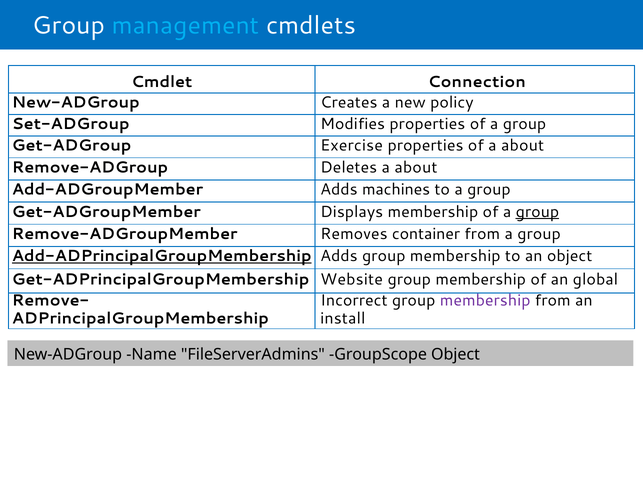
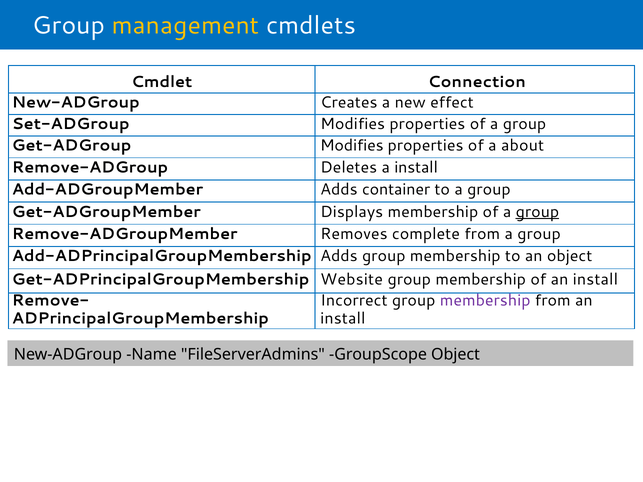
management colour: light blue -> yellow (186, 25)
policy: policy -> effect (452, 102)
Get-ADGroup Exercise: Exercise -> Modifies (352, 145)
Deletes a about: about -> install (416, 167)
machines: machines -> container (396, 190)
container: container -> complete (426, 234)
Add-ADPrincipalGroupMembership underline: present -> none (162, 256)
of an global: global -> install (595, 280)
